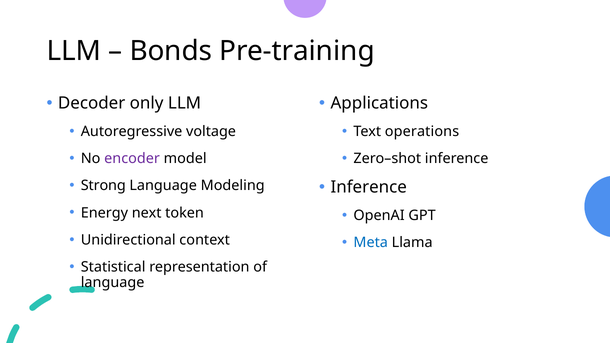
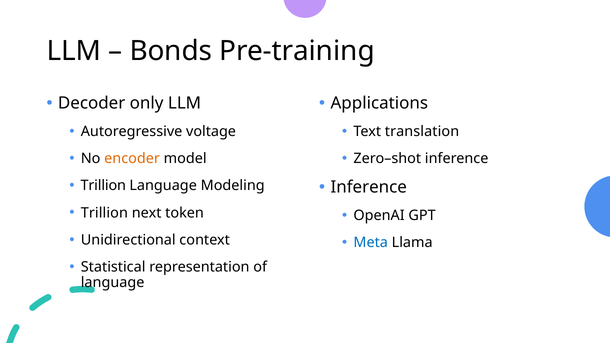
operations: operations -> translation (422, 132)
encoder colour: purple -> orange (132, 159)
Strong: Strong -> Trillion (103, 186)
Energy: Energy -> Trillion (104, 213)
